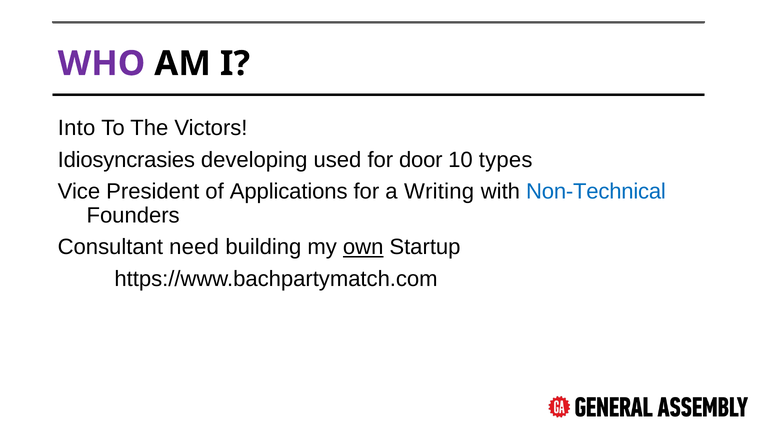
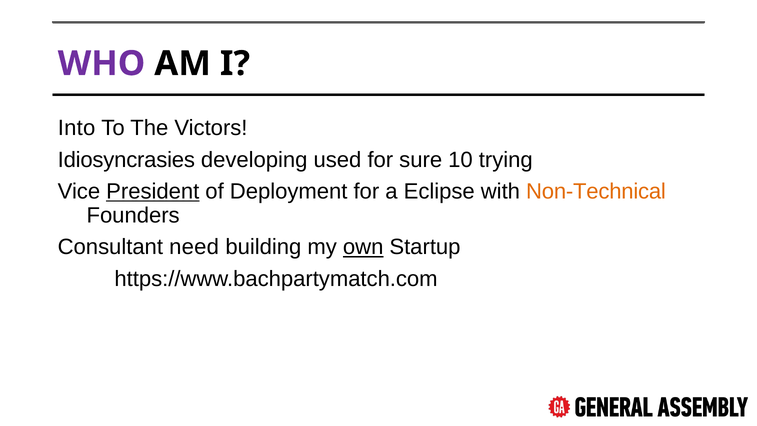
door: door -> sure (421, 160)
types: types -> trying (506, 160)
President underline: none -> present (153, 191)
Applications: Applications -> Deployment (289, 191)
Writing: Writing -> Eclipse (439, 191)
Non-Technical colour: blue -> orange (596, 191)
